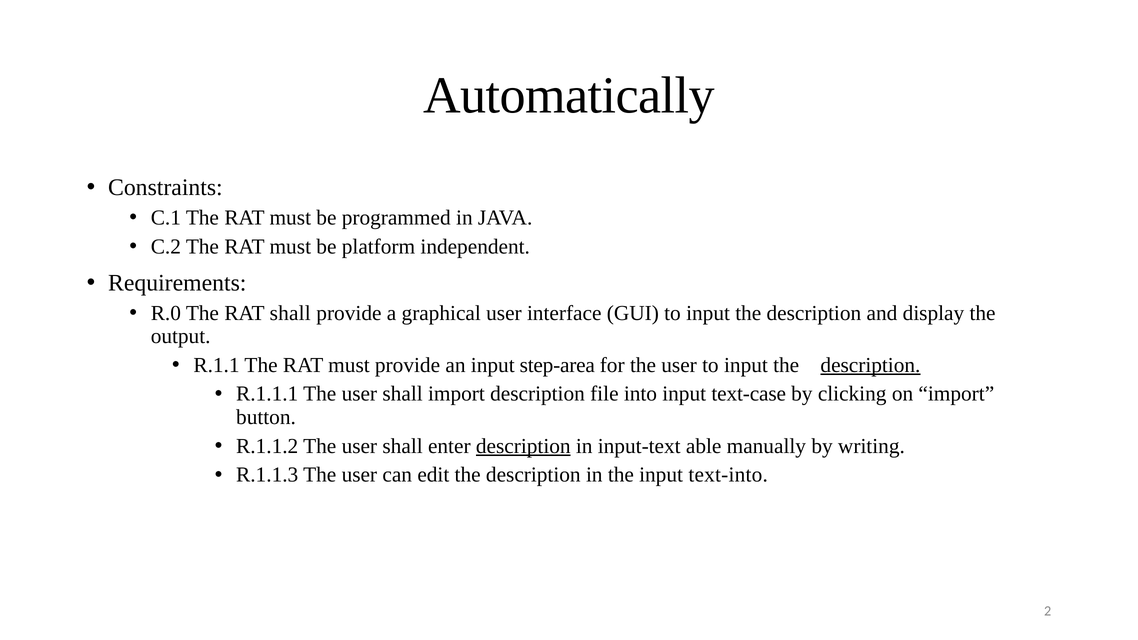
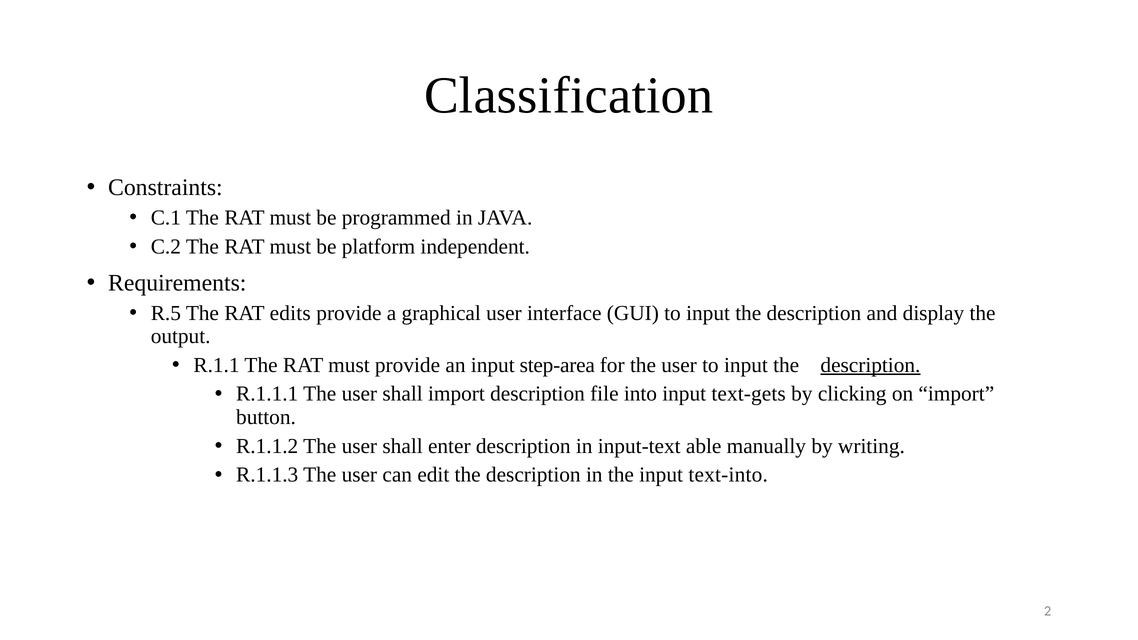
Automatically: Automatically -> Classification (569, 96)
R.0: R.0 -> R.5 (166, 313)
RAT shall: shall -> edits (290, 313)
text-case: text-case -> text-gets (749, 394)
description underline: present -> none (523, 446)
